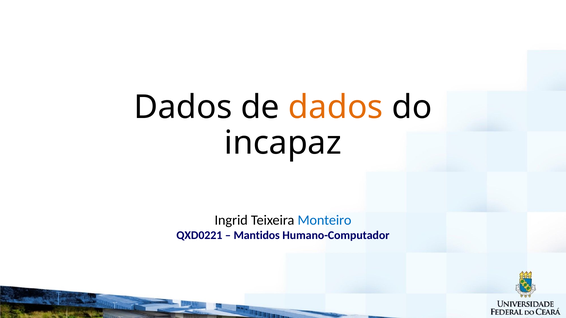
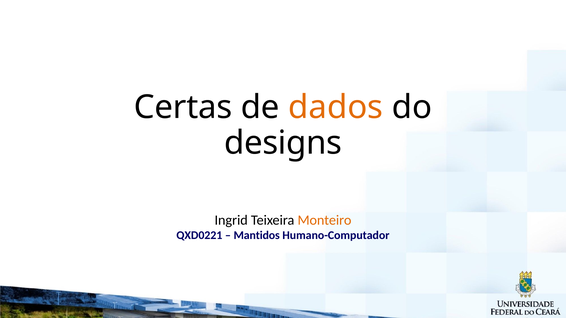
Dados: Dados -> Certas (183, 108)
incapaz: incapaz -> designs (283, 143)
Monteiro colour: blue -> orange (324, 220)
